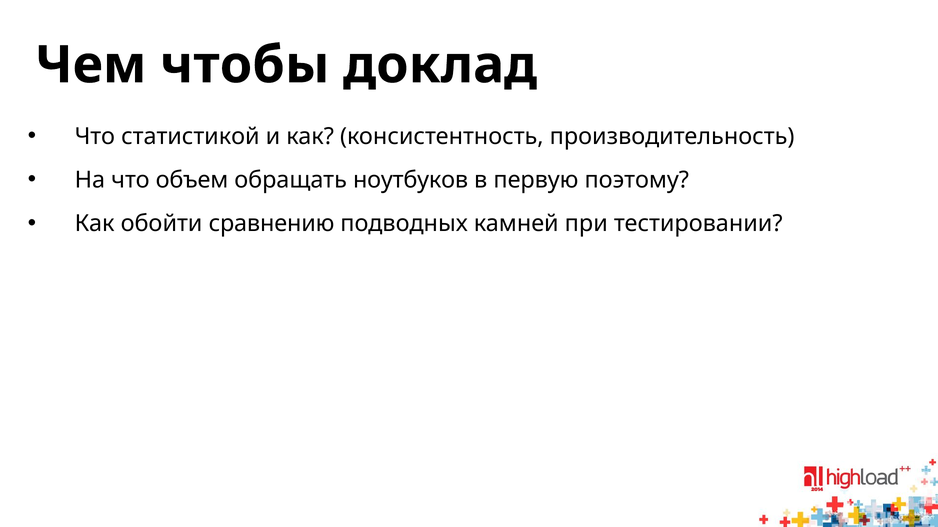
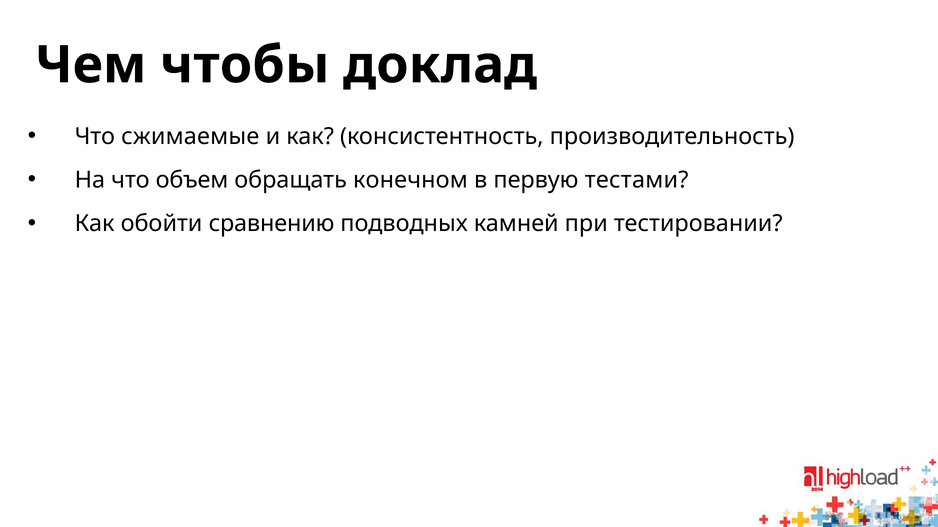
статистикой: статистикой -> сжимаемые (190, 136)
ноутбуков: ноутбуков -> конечном (410, 180)
поэтому: поэтому -> тестами (637, 180)
